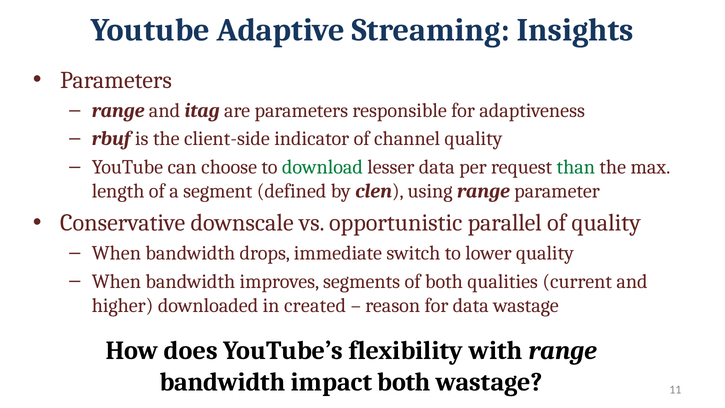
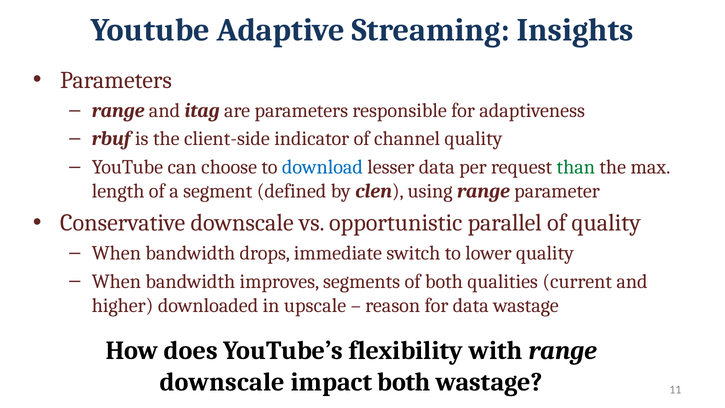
download colour: green -> blue (322, 167)
created: created -> upscale (315, 306)
bandwidth: bandwidth -> downscale (222, 382)
